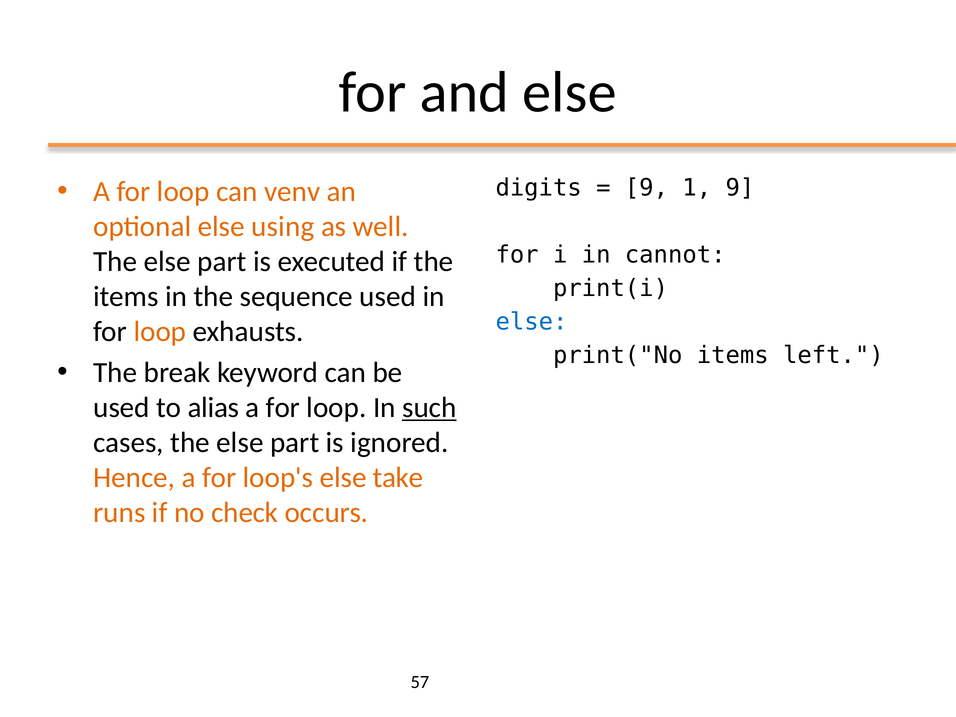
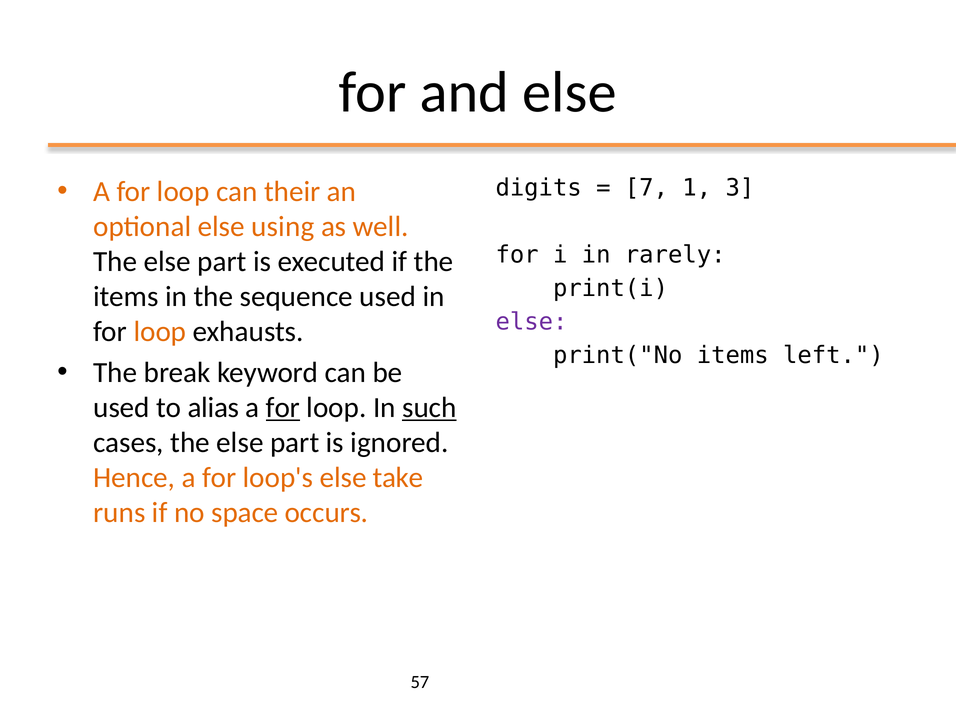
venv: venv -> their (292, 192)
9: 9 -> 7 (646, 188)
1 9: 9 -> 3 (740, 188)
cannot: cannot -> rarely (675, 255)
else colour: blue -> purple (531, 322)
for underline: none -> present (283, 408)
check: check -> space (245, 513)
